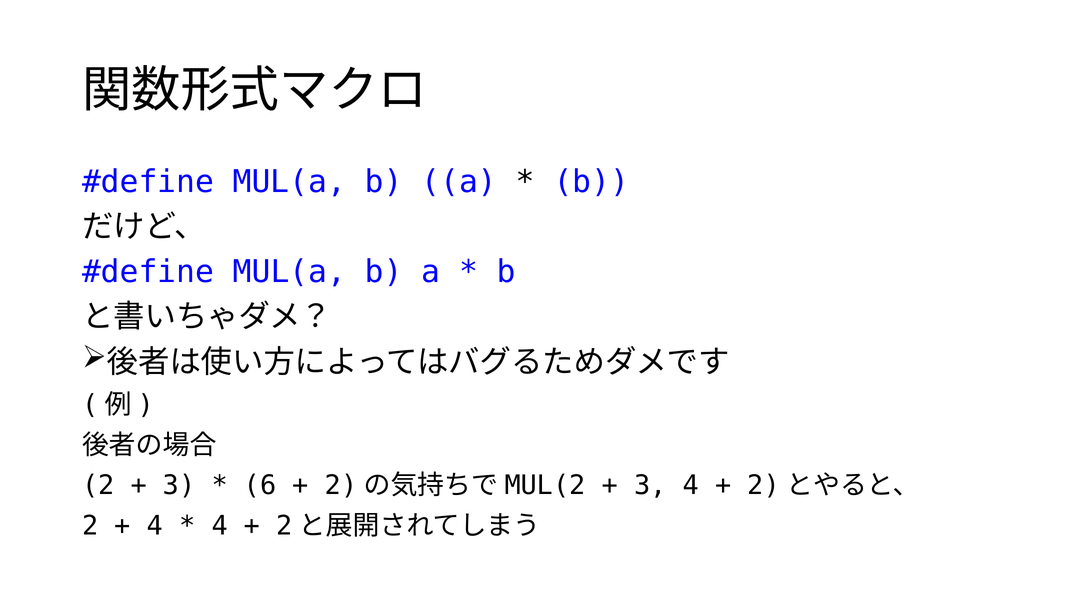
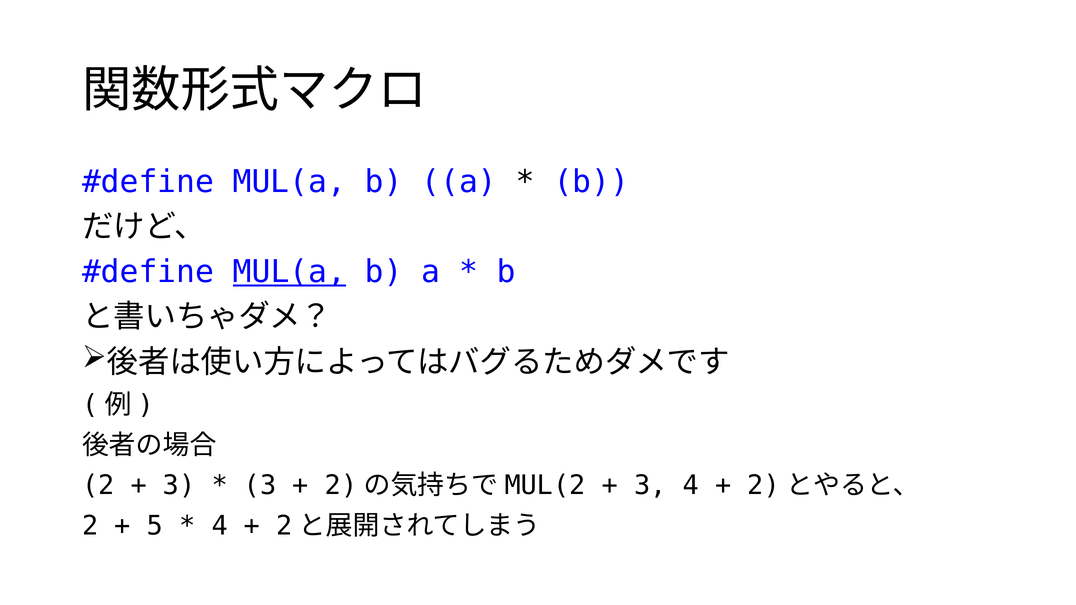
MUL(a underline: none -> present (289, 272)
6: 6 -> 3 (260, 486)
4: 4 -> 5 (155, 526)
